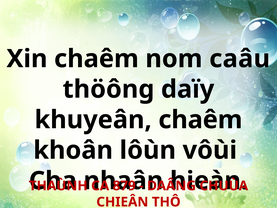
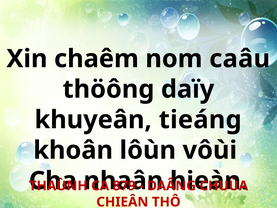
khuyeân chaêm: chaêm -> tieáng (200, 120)
